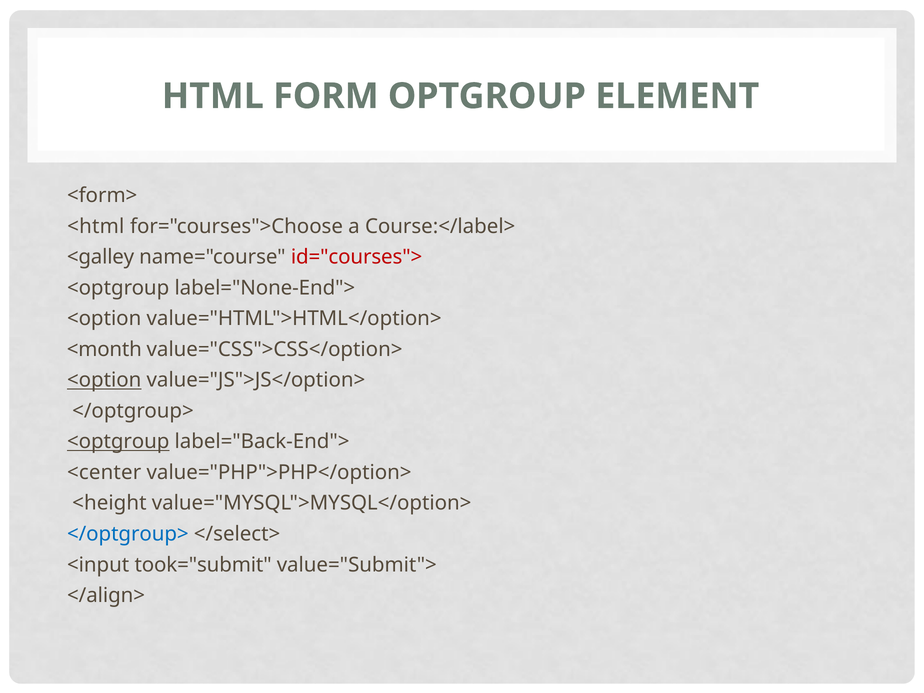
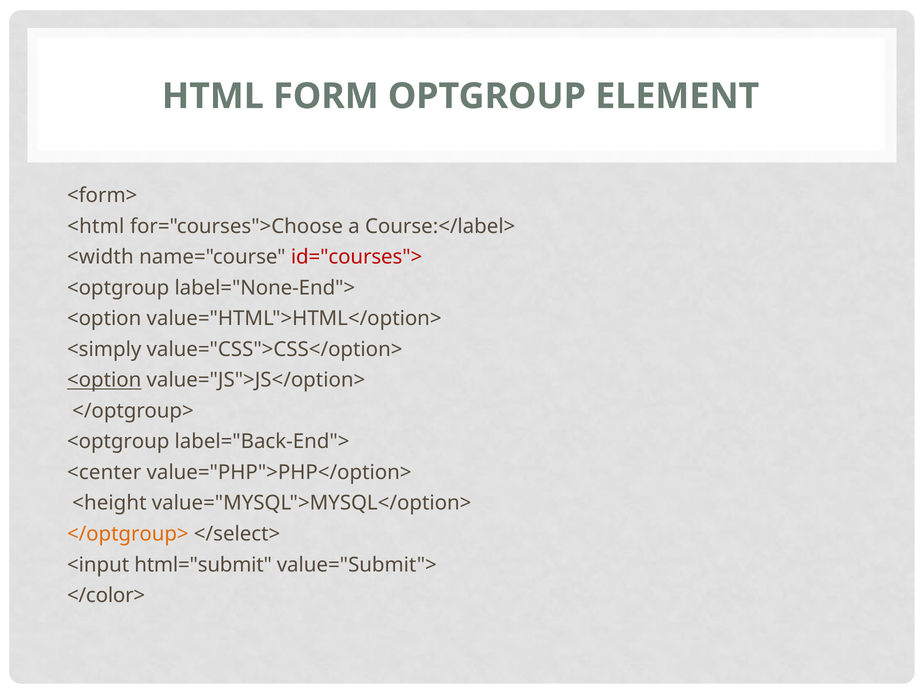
<galley: <galley -> <width (100, 257)
<month: <month -> <simply (104, 349)
<optgroup underline: present -> none (118, 442)
</optgroup> colour: blue -> orange (128, 534)
took="submit: took="submit -> html="submit (203, 565)
</align>: </align> -> </color> (106, 596)
